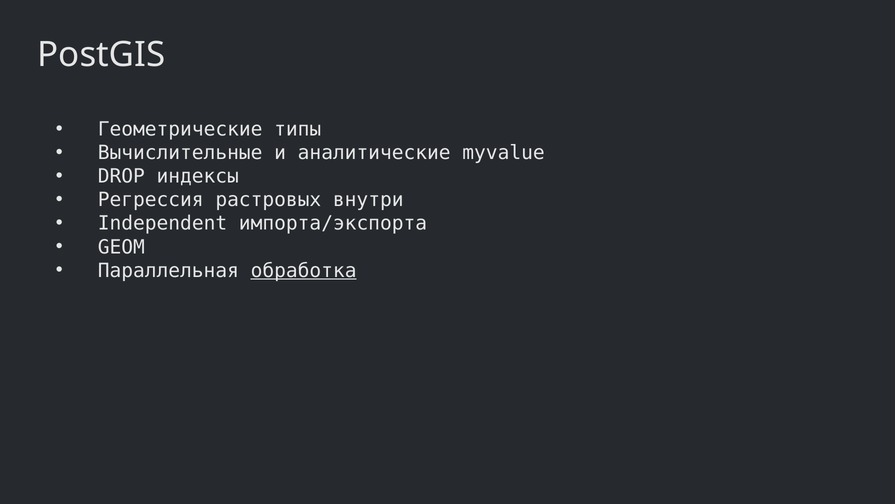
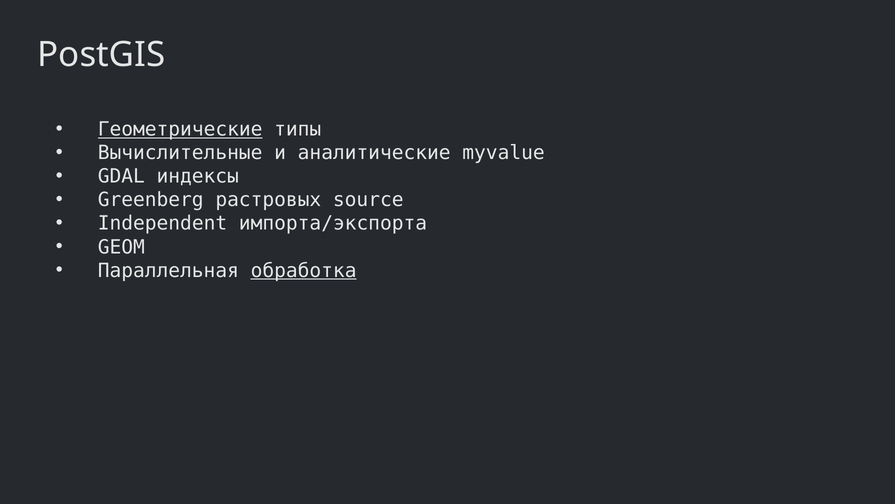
Геометрические underline: none -> present (180, 129)
DROP: DROP -> GDAL (121, 176)
Регрессия: Регрессия -> Greenberg (151, 200)
внутри: внутри -> source (368, 200)
